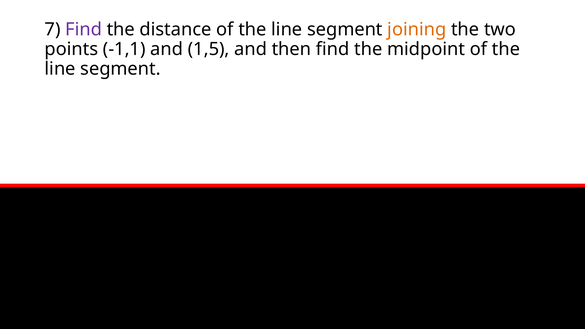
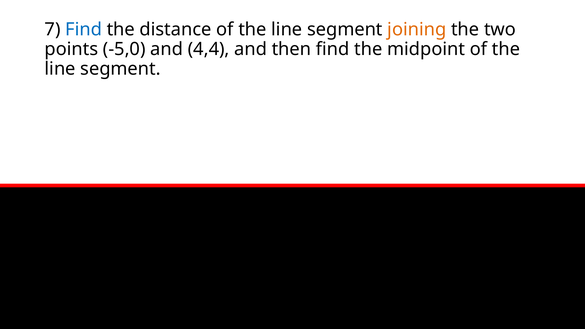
Find colour: purple -> blue (84, 29)
-1,1: -1,1 -> -5,0 (124, 49)
1,5: 1,5 -> 4,4 (209, 49)
